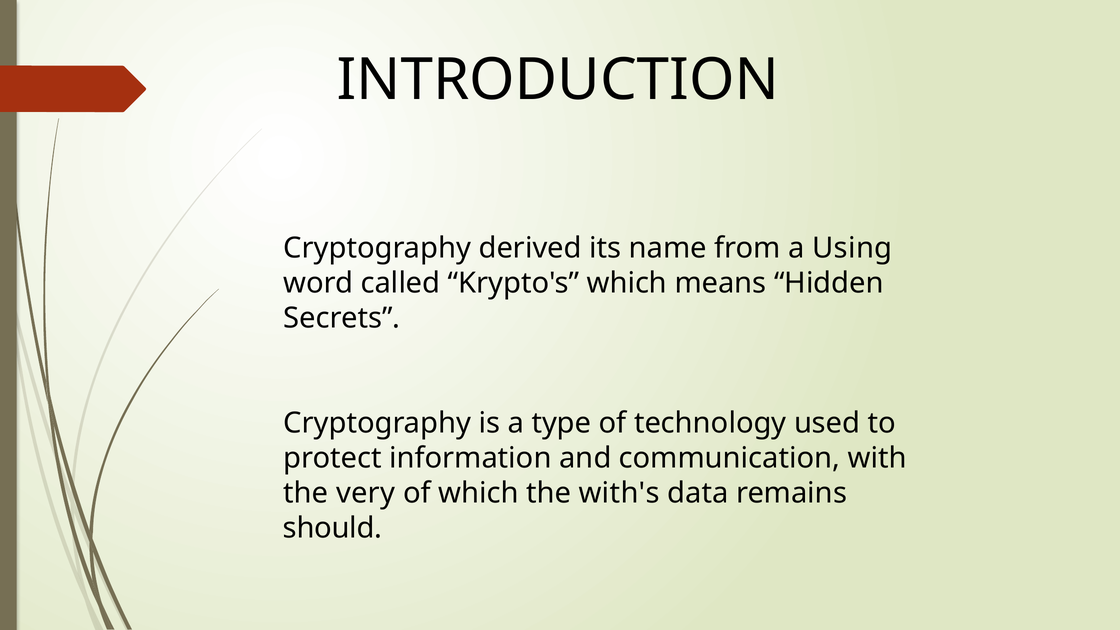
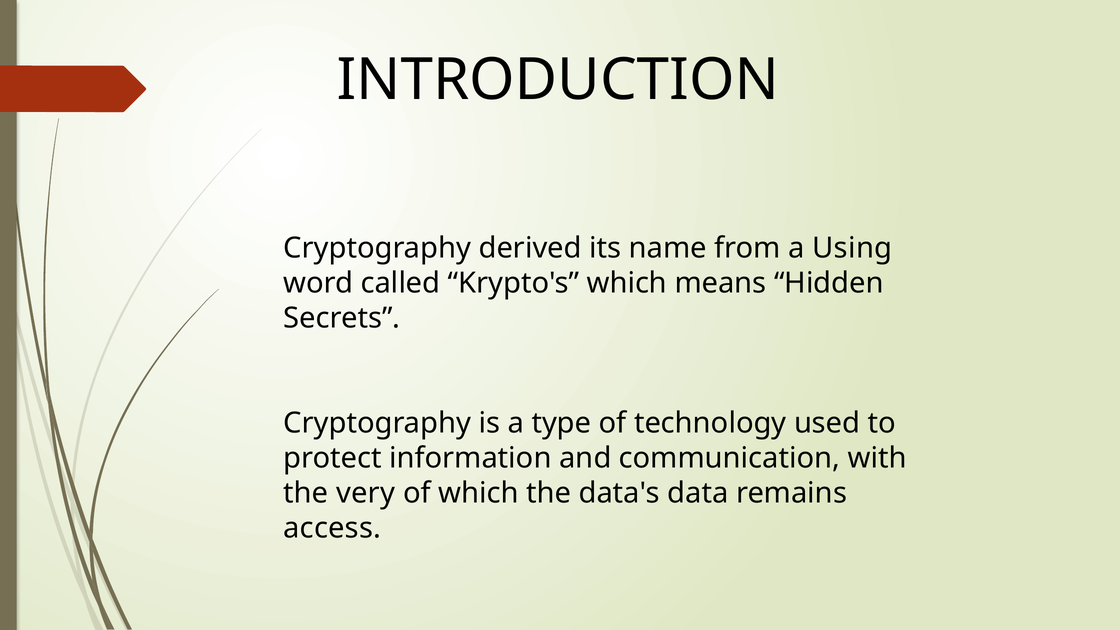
with's: with's -> data's (619, 493)
should: should -> access (332, 528)
